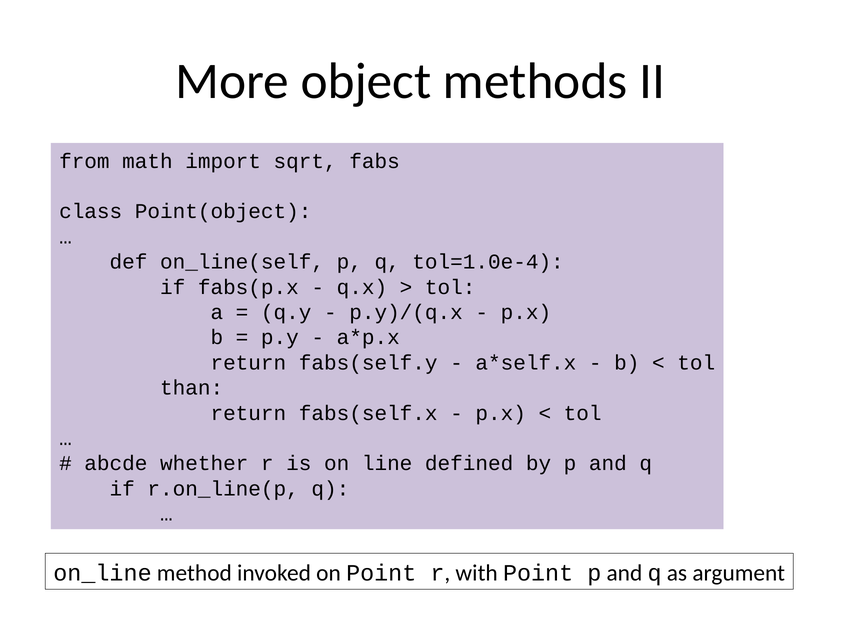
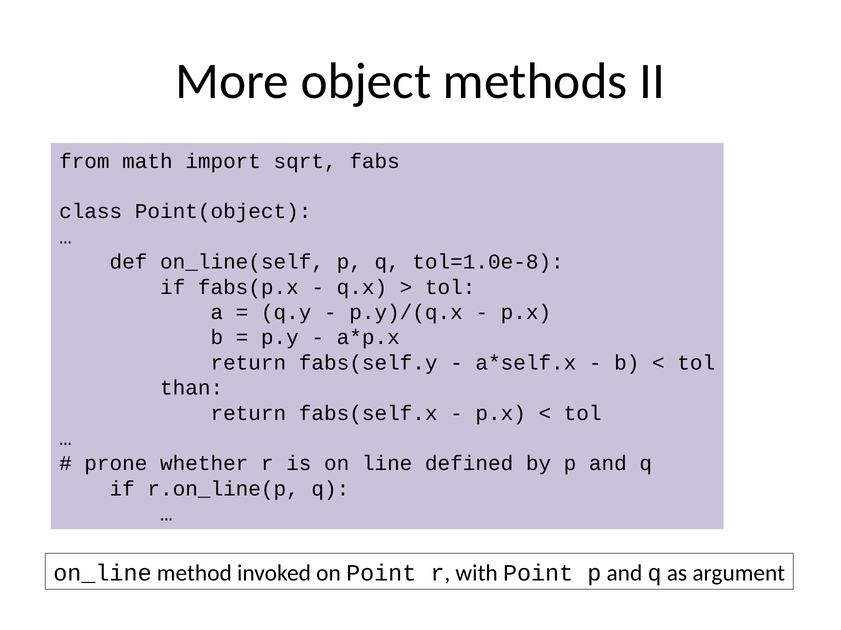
tol=1.0e-4: tol=1.0e-4 -> tol=1.0e-8 (488, 262)
abcde: abcde -> prone (116, 464)
